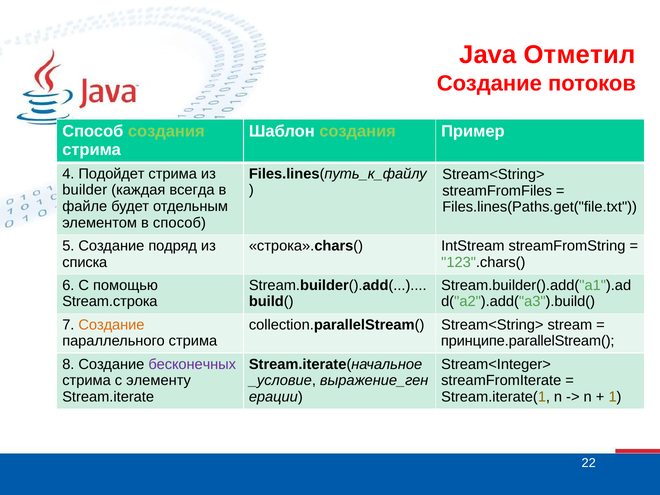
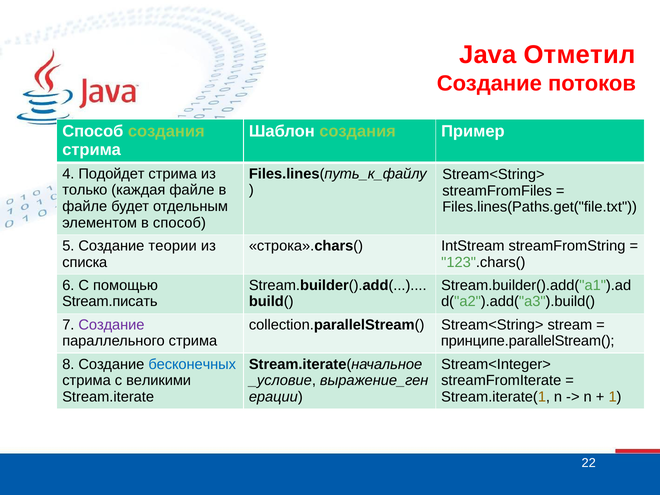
builder: builder -> только (85, 190)
каждая всегда: всегда -> файле (192, 190)
подряд: подряд -> теории (173, 246)
Stream.строка: Stream.строка -> Stream.писать (110, 302)
Создание colour: orange -> purple (111, 325)
бесконечных colour: purple -> blue (192, 364)
элементу: элементу -> великими (159, 381)
